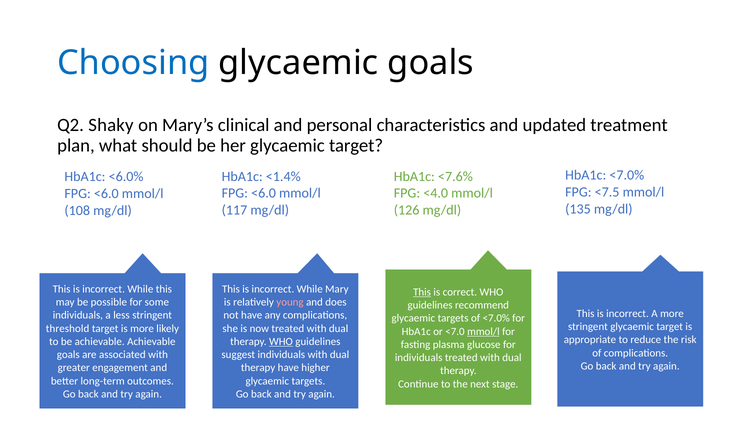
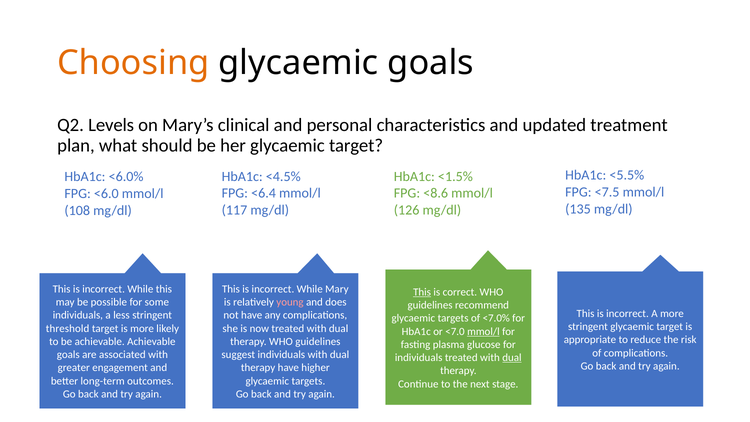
Choosing colour: blue -> orange (133, 63)
Shaky: Shaky -> Levels (111, 125)
HbA1c <7.0%: <7.0% -> <5.5% (627, 175)
<1.4%: <1.4% -> <4.5% (283, 176)
<7.6%: <7.6% -> <1.5% (455, 176)
<6.0: <6.0 -> <6.4 (264, 193)
<4.0: <4.0 -> <8.6 (436, 193)
WHO underline: present -> none (281, 341)
dual underline: none -> present (512, 358)
